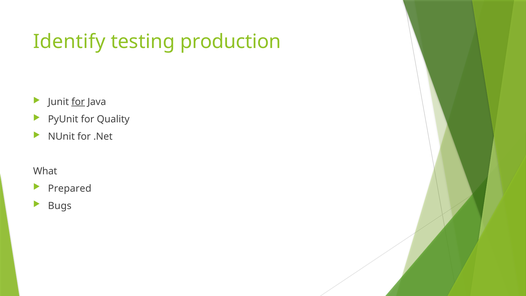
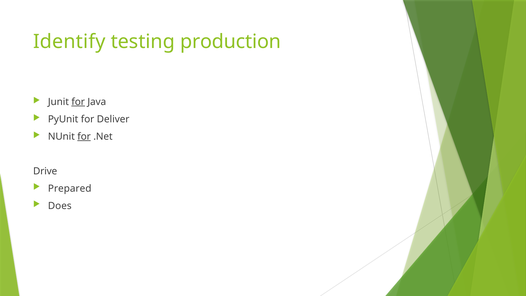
Quality: Quality -> Deliver (113, 119)
for underline: none -> present (84, 136)
What: What -> Drive (45, 171)
Bugs: Bugs -> Does (60, 206)
